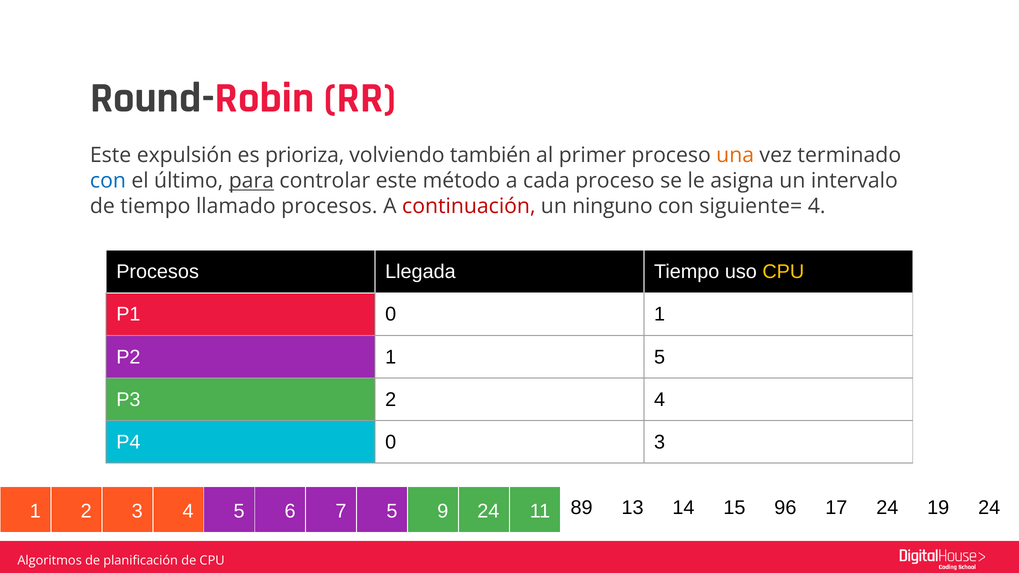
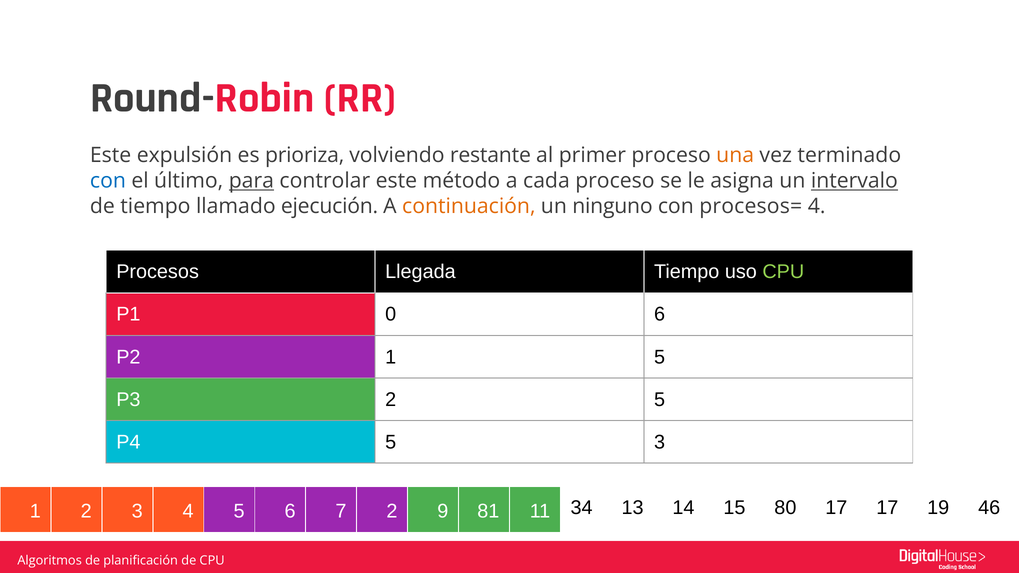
también: también -> restante (490, 155)
intervalo underline: none -> present (854, 181)
llamado procesos: procesos -> ejecución (330, 206)
continuación colour: red -> orange (469, 206)
siguiente=: siguiente= -> procesos= (751, 206)
CPU colour: yellow -> light green (783, 272)
0 1: 1 -> 6 (660, 315)
2 4: 4 -> 5 (660, 400)
P4 0: 0 -> 5 (391, 442)
7 5: 5 -> 2 (392, 511)
9 24: 24 -> 81 (488, 511)
89: 89 -> 34 (582, 508)
96: 96 -> 80 (785, 508)
17 24: 24 -> 17 (887, 508)
19 24: 24 -> 46 (989, 508)
